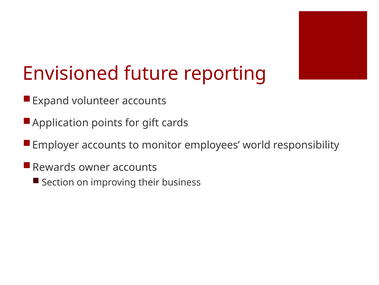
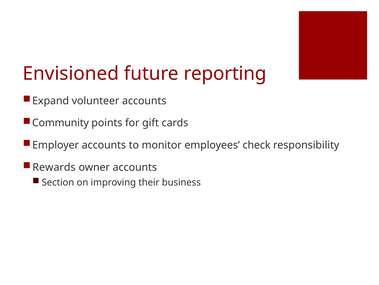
Application: Application -> Community (60, 123)
world: world -> check (257, 145)
